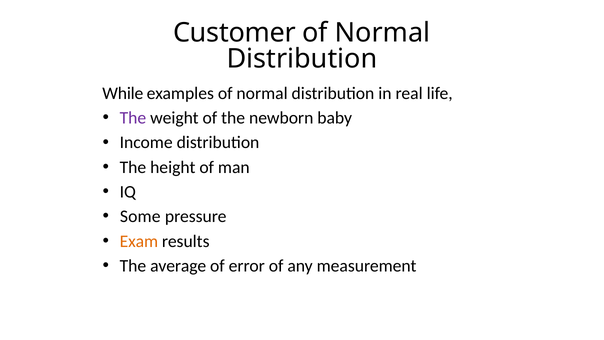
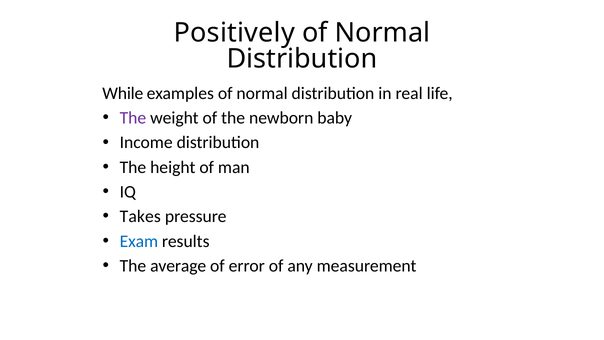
Customer: Customer -> Positively (234, 33)
Some: Some -> Takes (140, 216)
Exam colour: orange -> blue (139, 241)
